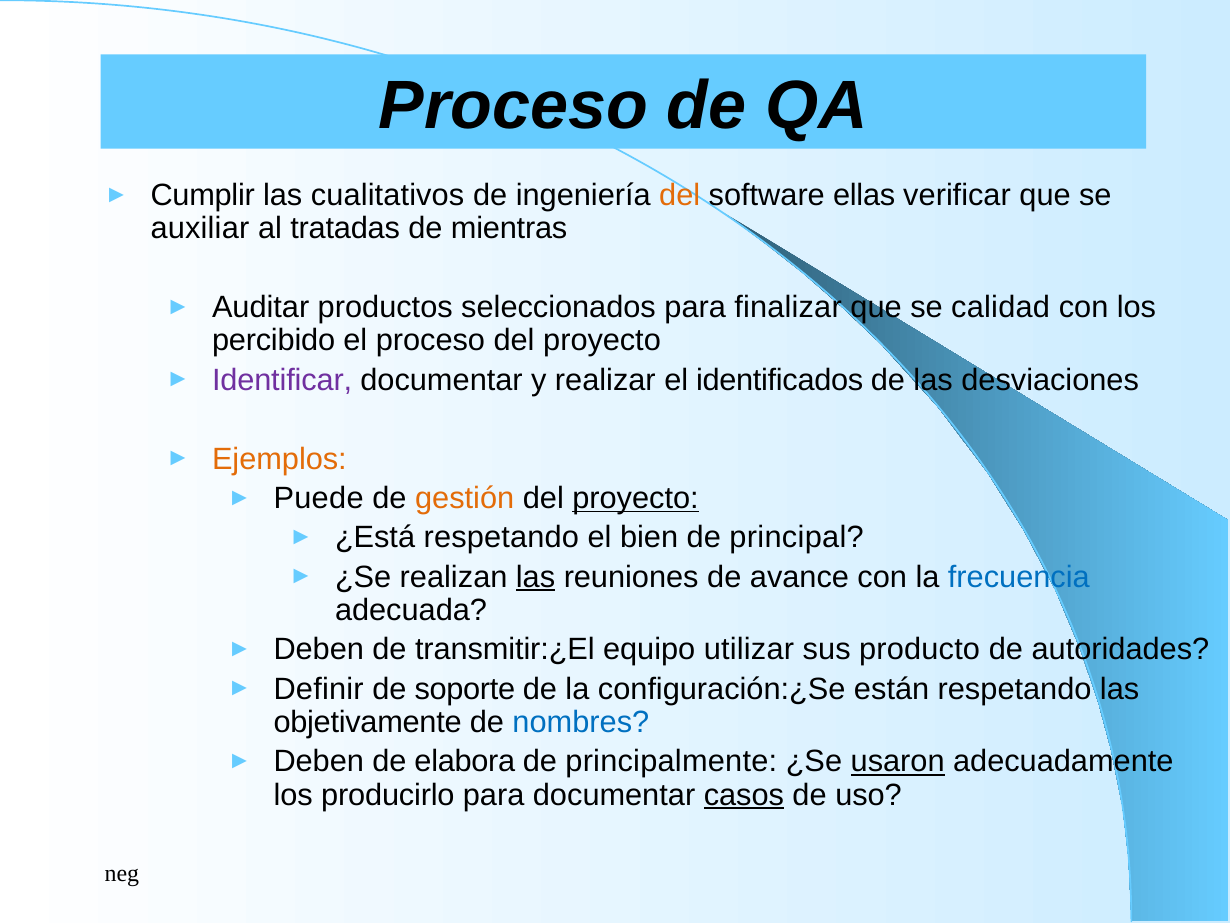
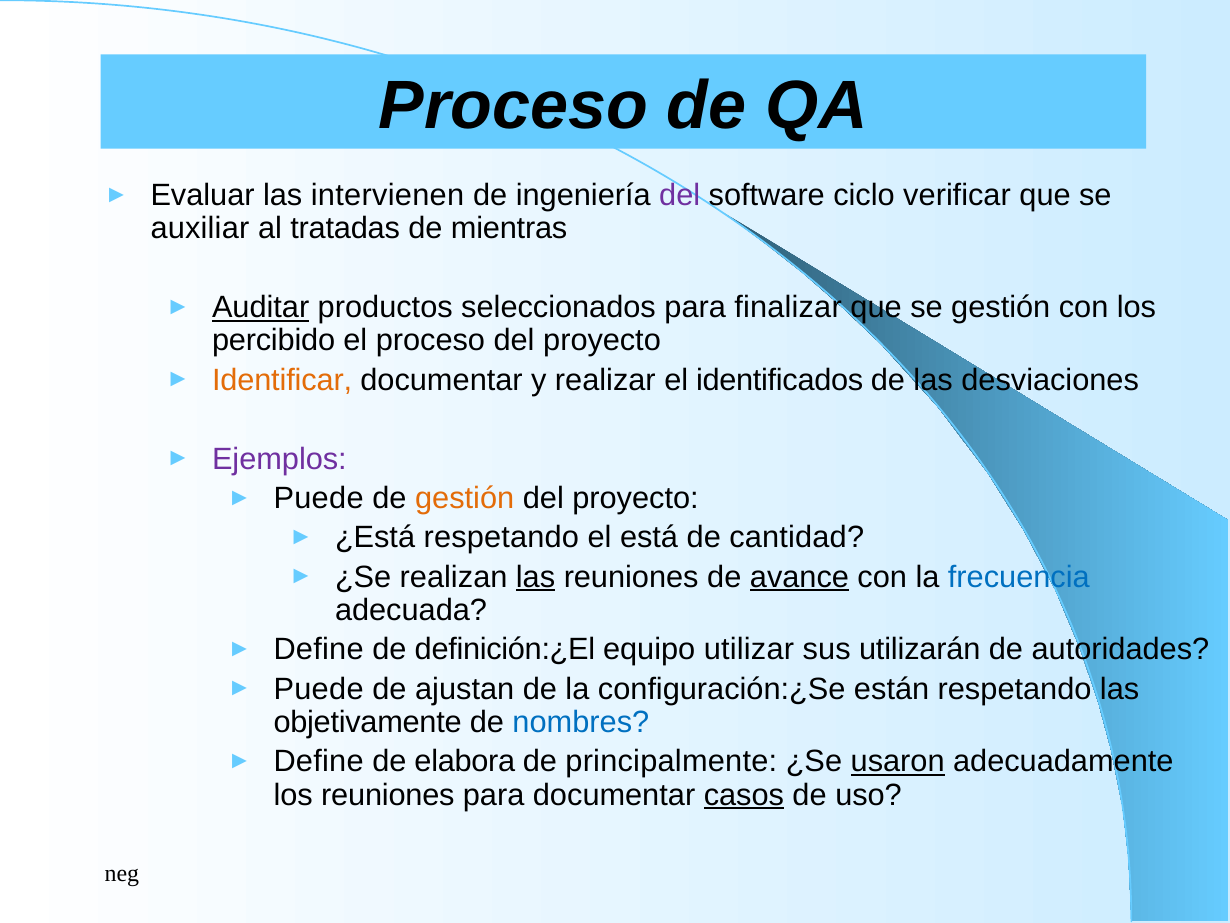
Cumplir: Cumplir -> Evaluar (203, 195)
cualitativos: cualitativos -> intervienen (388, 195)
del colour: orange -> purple (680, 195)
ellas: ellas -> ciclo (864, 195)
Auditar underline: none -> present (261, 307)
se calidad: calidad -> gestión (1001, 307)
Identificar colour: purple -> orange (282, 380)
Ejemplos colour: orange -> purple (279, 459)
proyecto underline: present -> none (635, 498)
bien: bien -> está (649, 537)
principal: principal -> cantidad (797, 537)
avance underline: none -> present (799, 577)
Deben: Deben -> Define (319, 649)
transmitir:¿El: transmitir:¿El -> definición:¿El (505, 649)
producto: producto -> utilizarán (920, 649)
Definir: Definir -> Puede (319, 689)
soporte: soporte -> ajustan (465, 689)
Deben: Deben -> Define (319, 761)
los producirlo: producirlo -> reuniones (388, 795)
